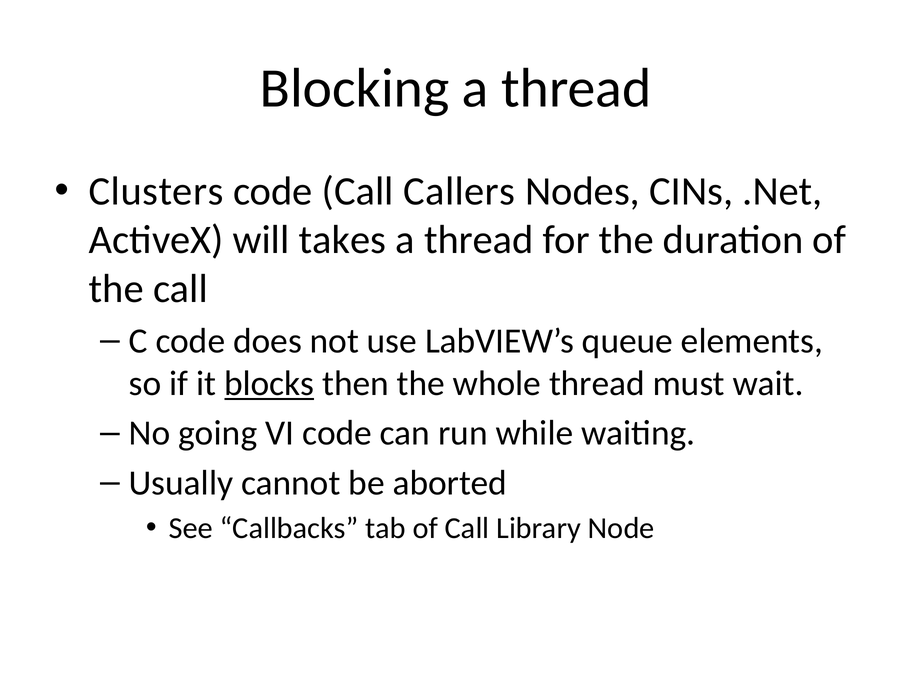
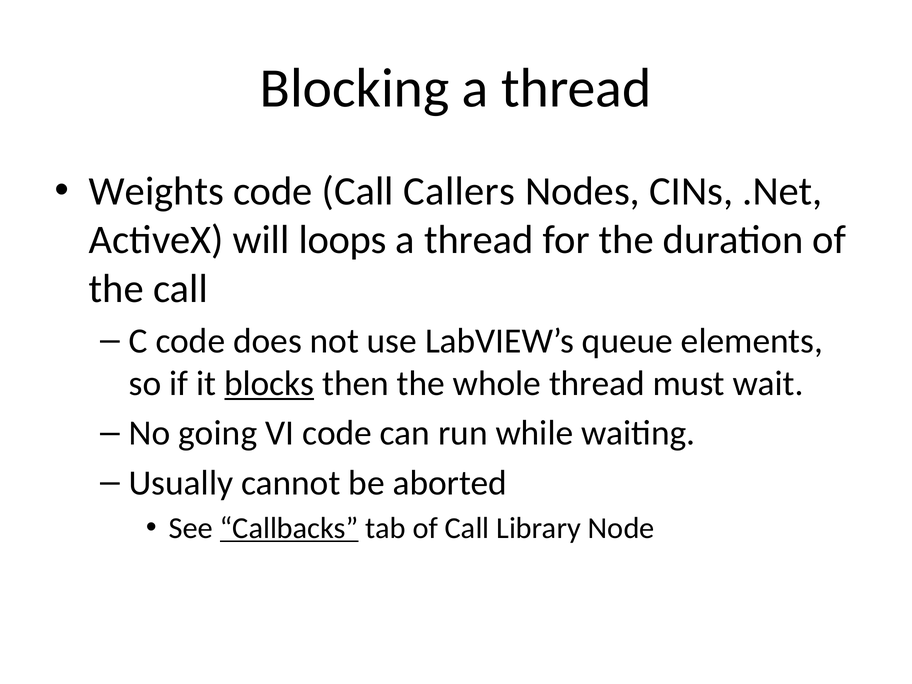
Clusters: Clusters -> Weights (156, 191)
takes: takes -> loops (343, 240)
Callbacks underline: none -> present (289, 528)
